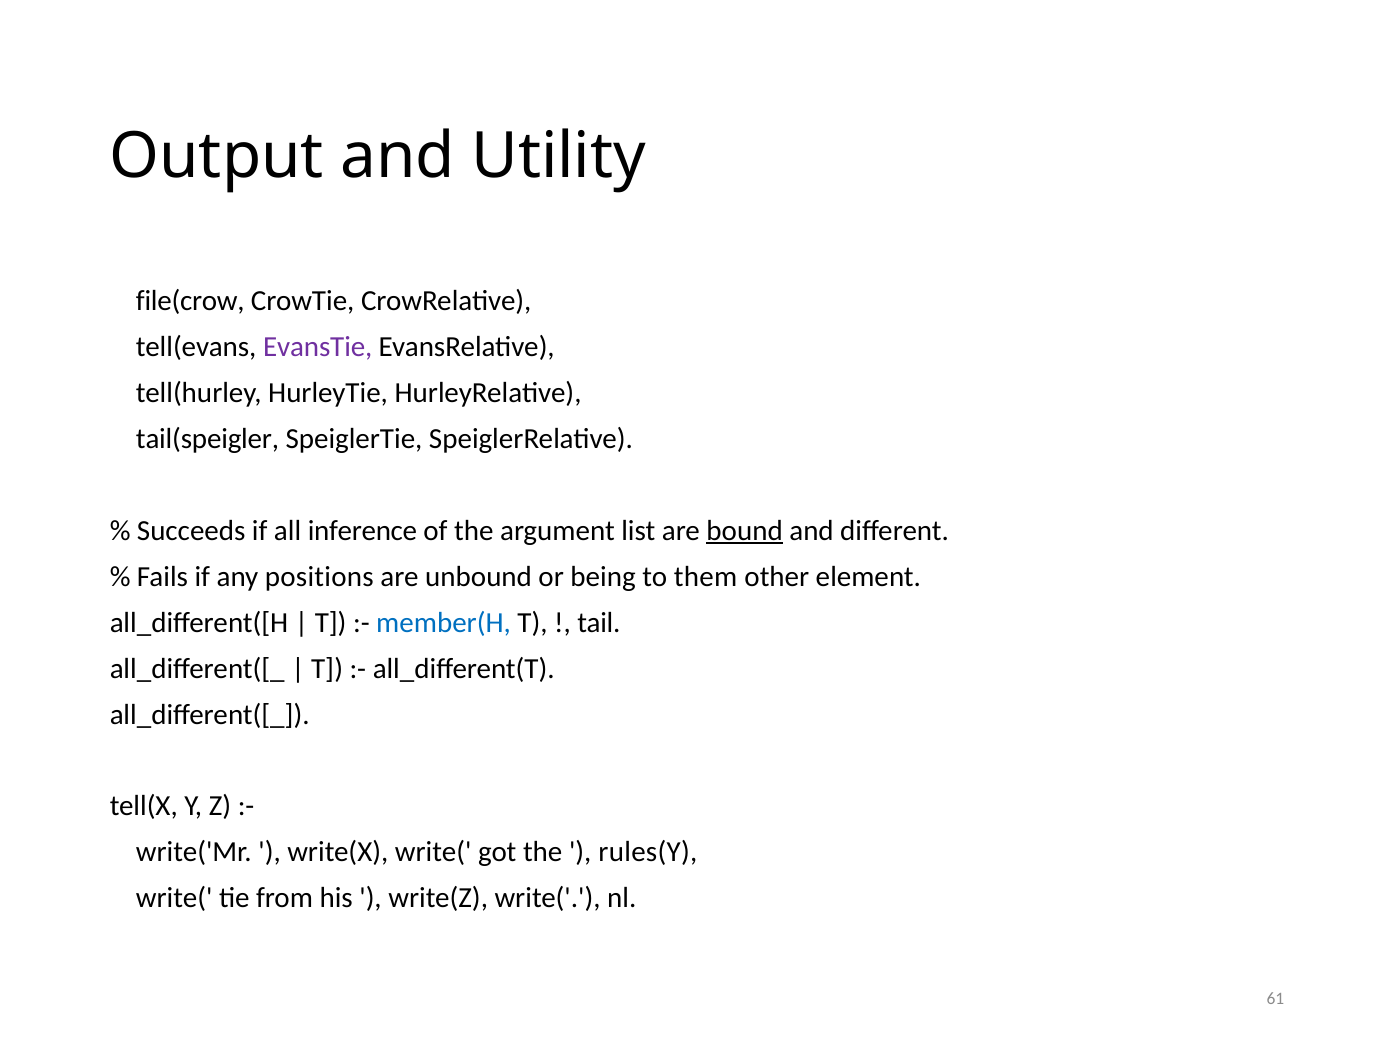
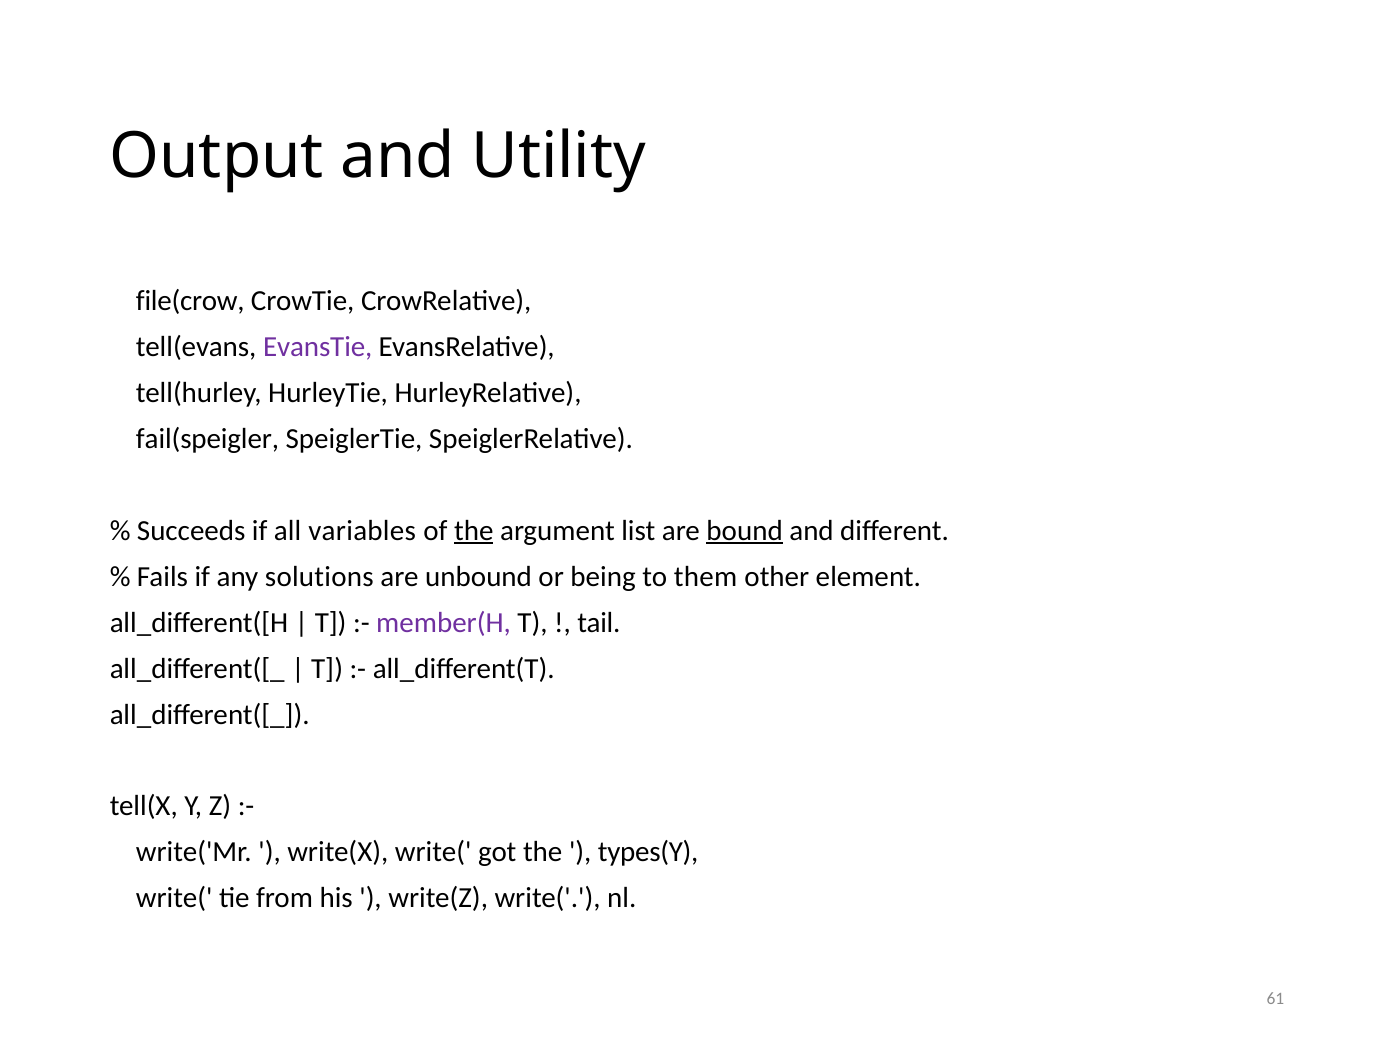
tail(speigler: tail(speigler -> fail(speigler (208, 439)
inference: inference -> variables (362, 530)
the underline: none -> present (474, 530)
positions: positions -> solutions (319, 576)
member(H colour: blue -> purple (444, 622)
rules(Y: rules(Y -> types(Y (648, 852)
